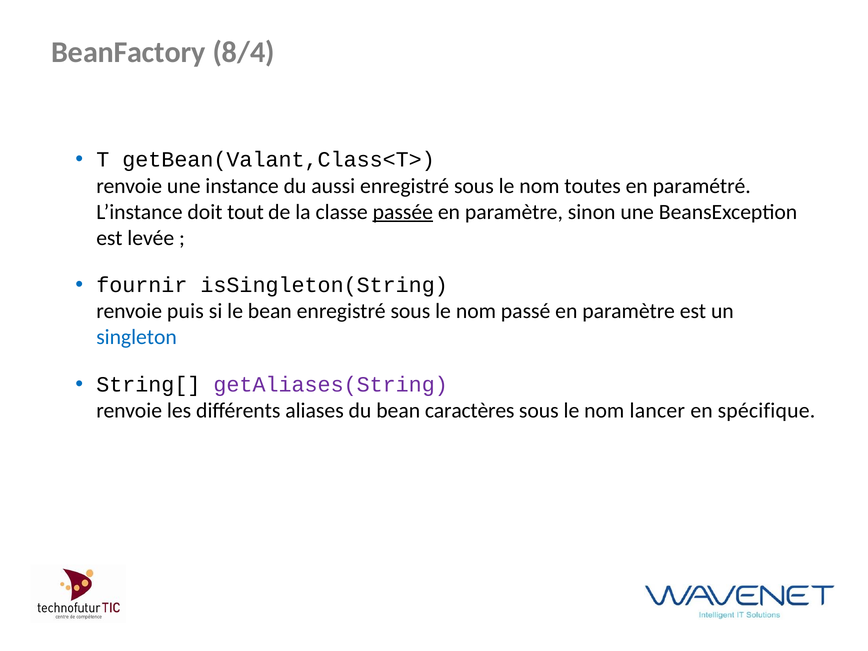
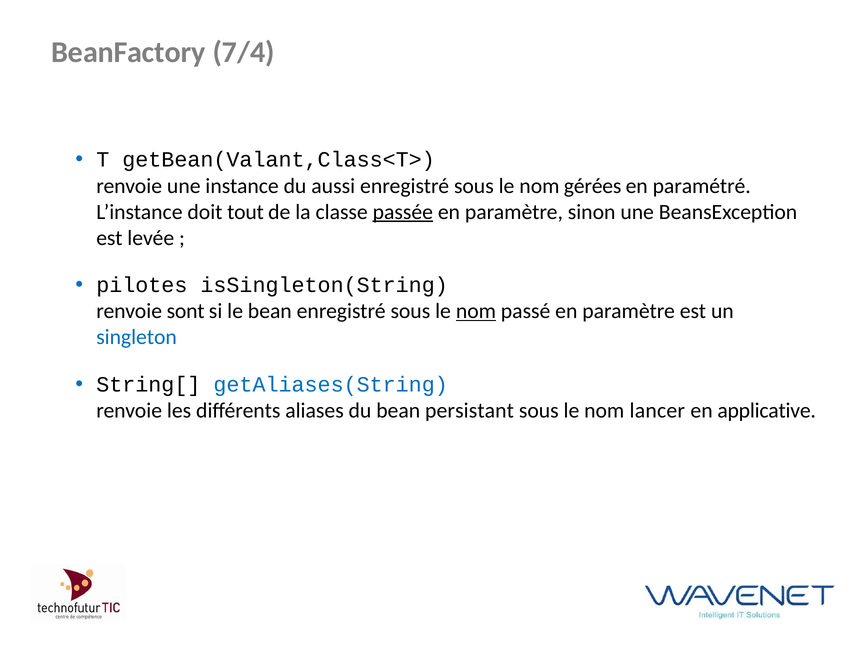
8/4: 8/4 -> 7/4 (244, 52)
toutes: toutes -> gérées (593, 186)
fournir: fournir -> pilotes (142, 285)
puis: puis -> sont (186, 311)
nom underline: none -> present (476, 311)
getAliases(String colour: purple -> blue (331, 385)
caractères: caractères -> persistant (470, 411)
spécifique: spécifique -> applicative (767, 411)
